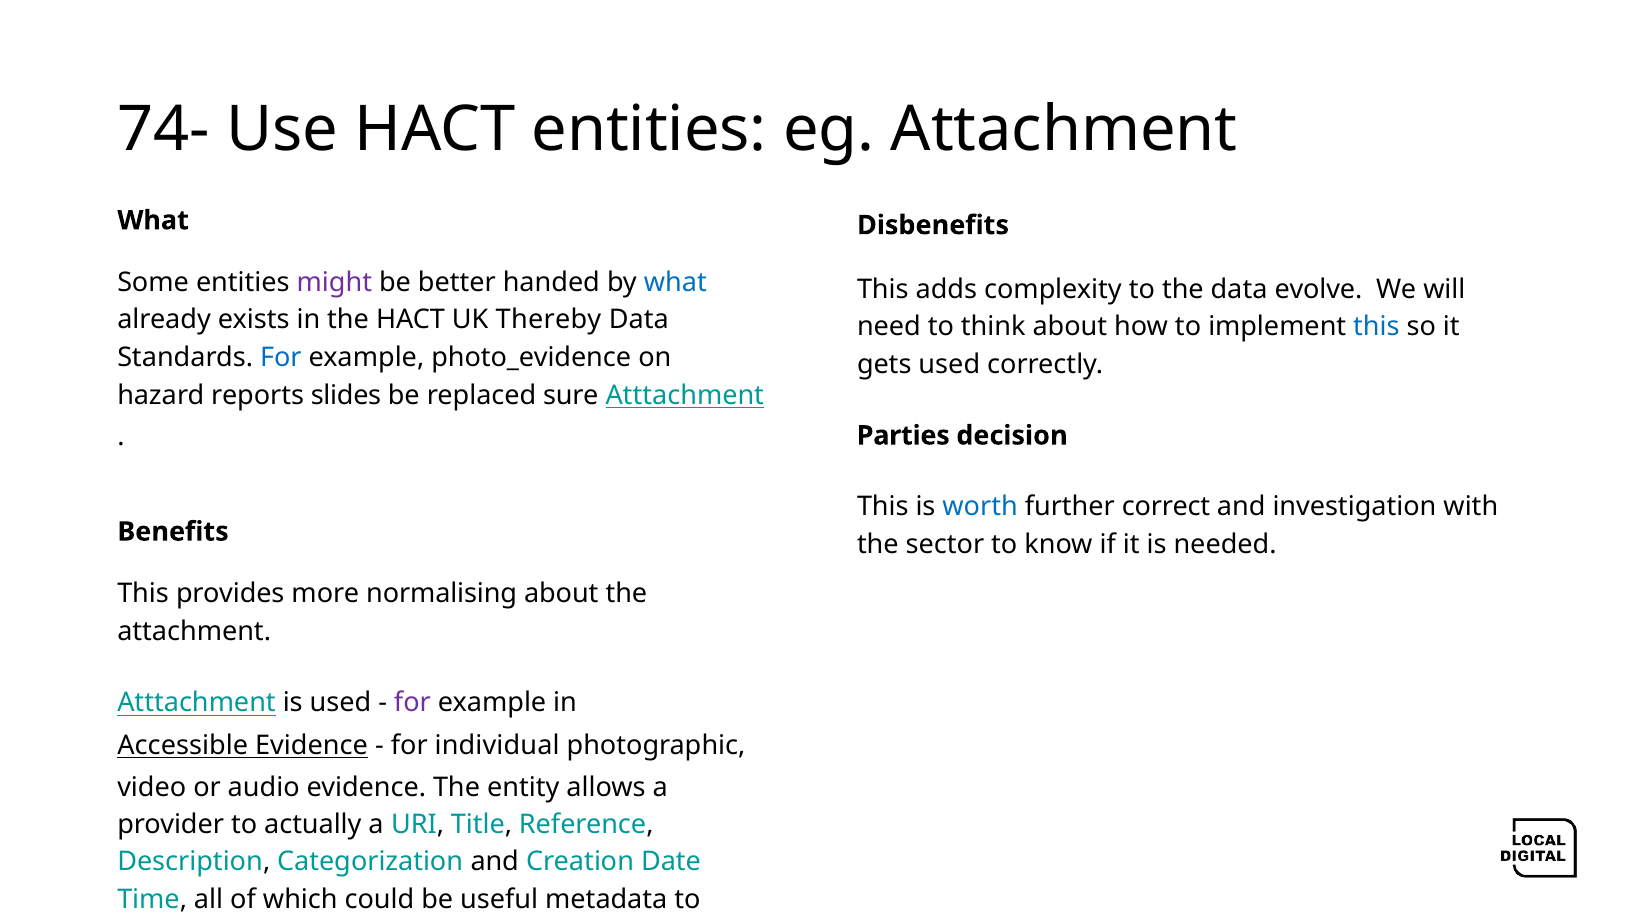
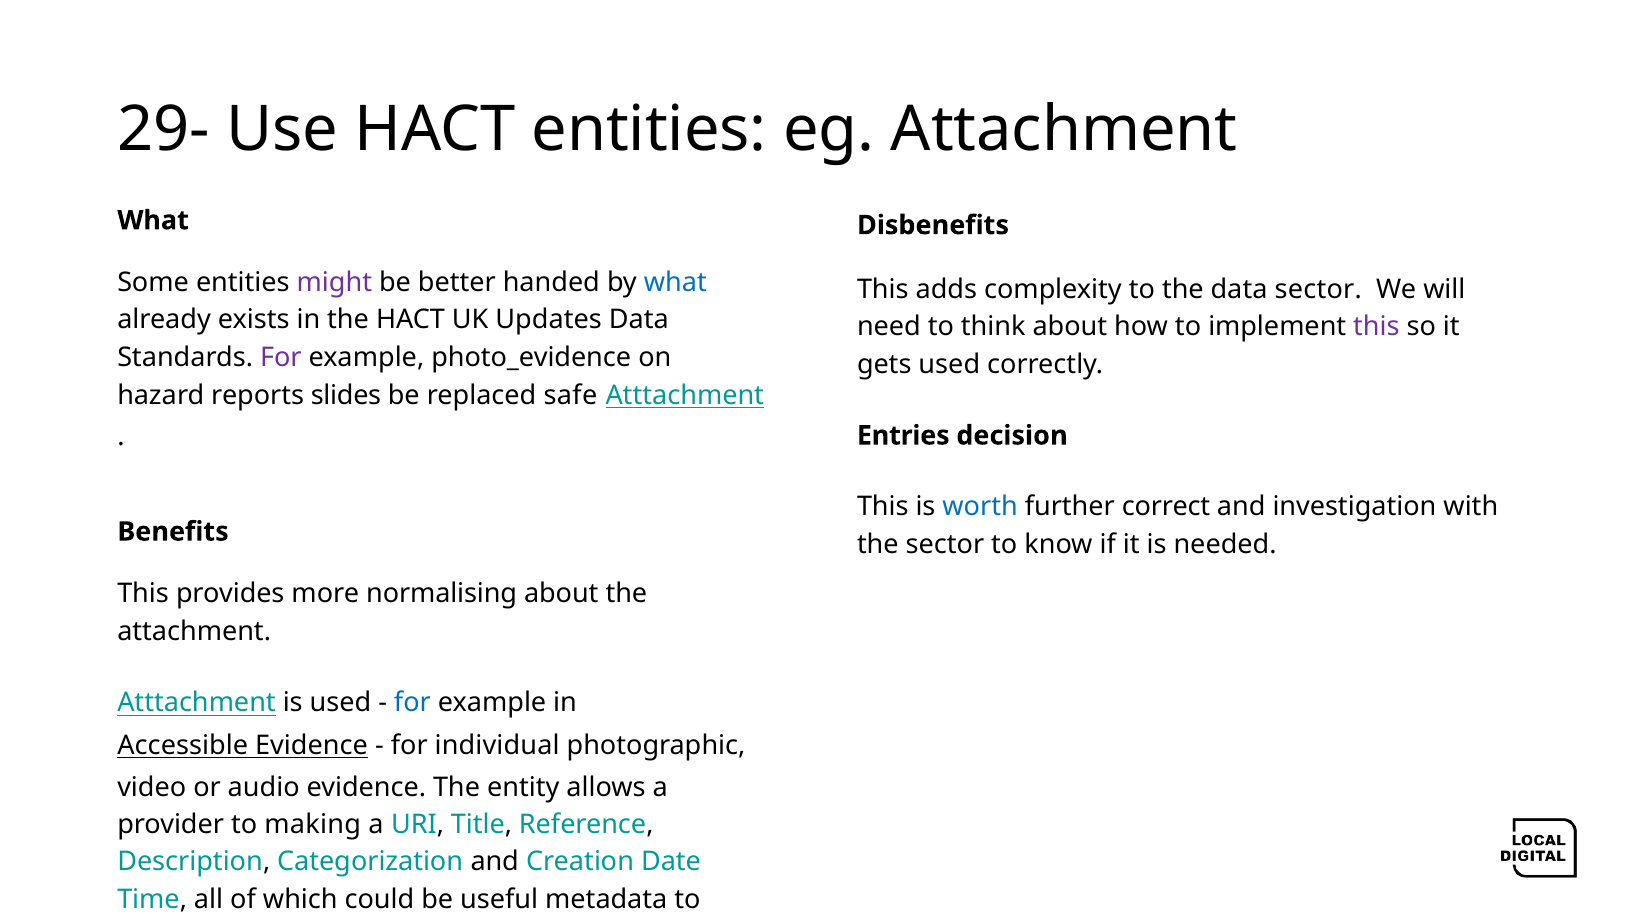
74-: 74- -> 29- (164, 129)
data evolve: evolve -> sector (1318, 290)
Thereby: Thereby -> Updates (549, 320)
this colour: blue -> purple (1376, 327)
For colour: blue -> purple (281, 357)
sure: sure -> safe (571, 395)
Parties: Parties -> Entries (903, 436)
for colour: purple -> blue (412, 703)
actually: actually -> making (313, 825)
